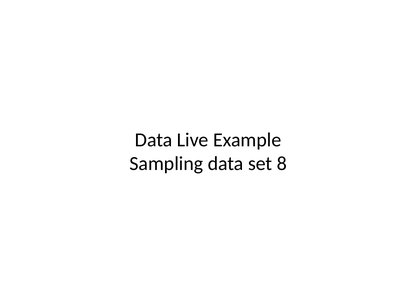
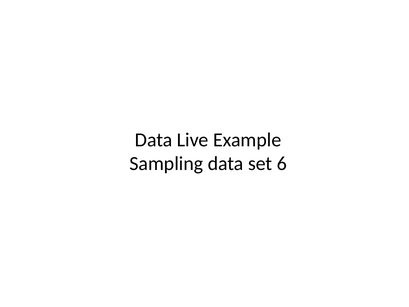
8: 8 -> 6 (282, 164)
